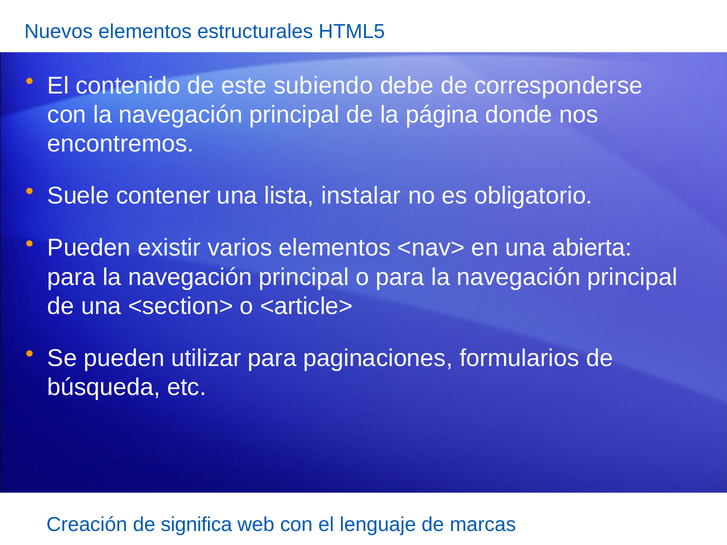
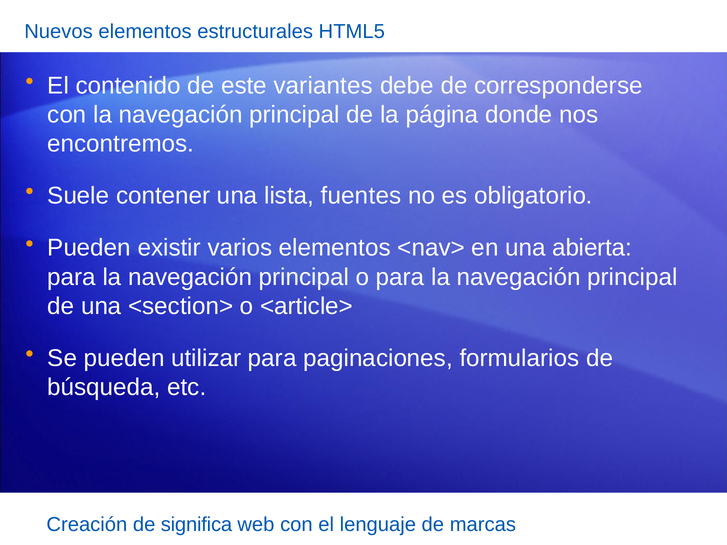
subiendo: subiendo -> variantes (323, 86)
instalar: instalar -> fuentes (361, 196)
